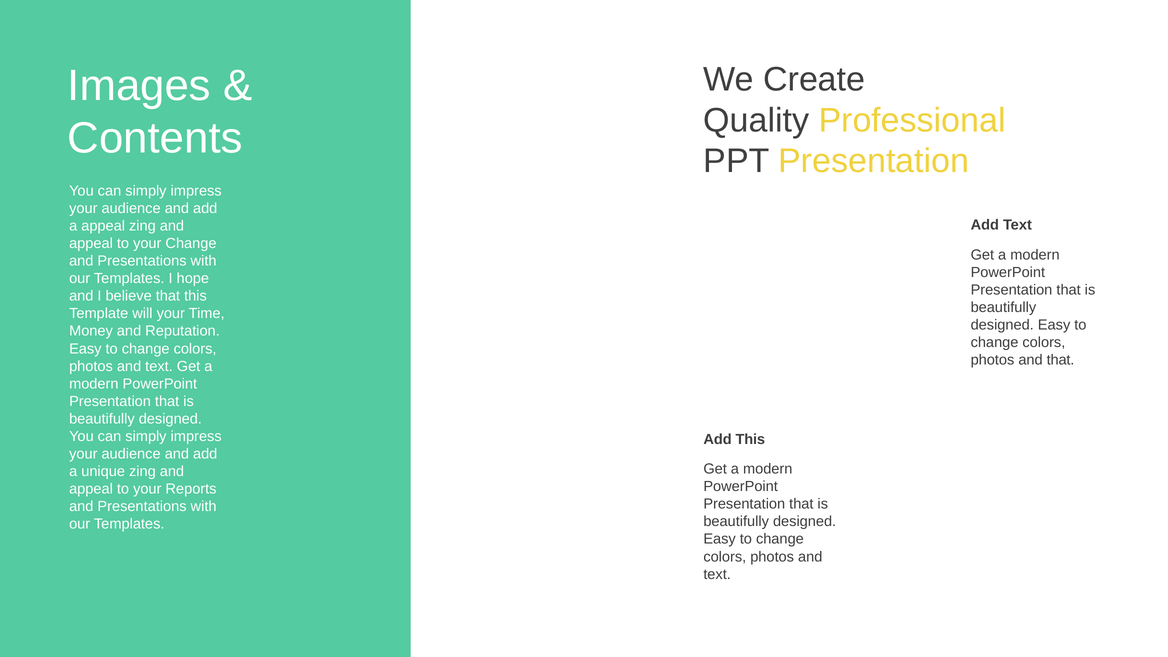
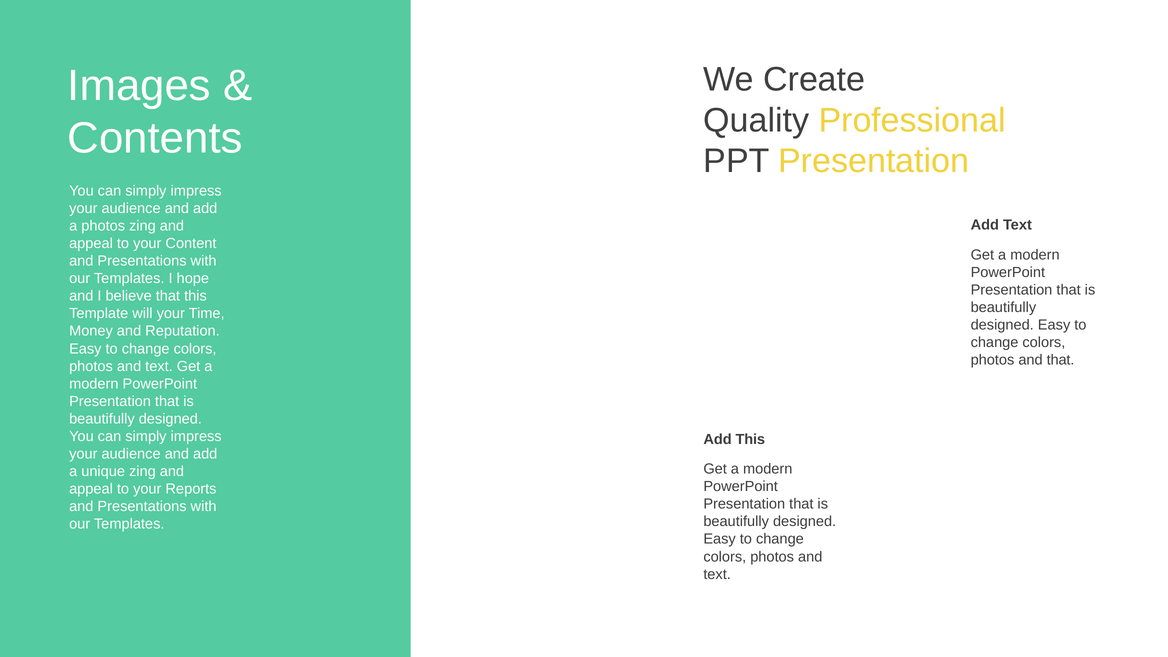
a appeal: appeal -> photos (103, 226)
your Change: Change -> Content (191, 244)
